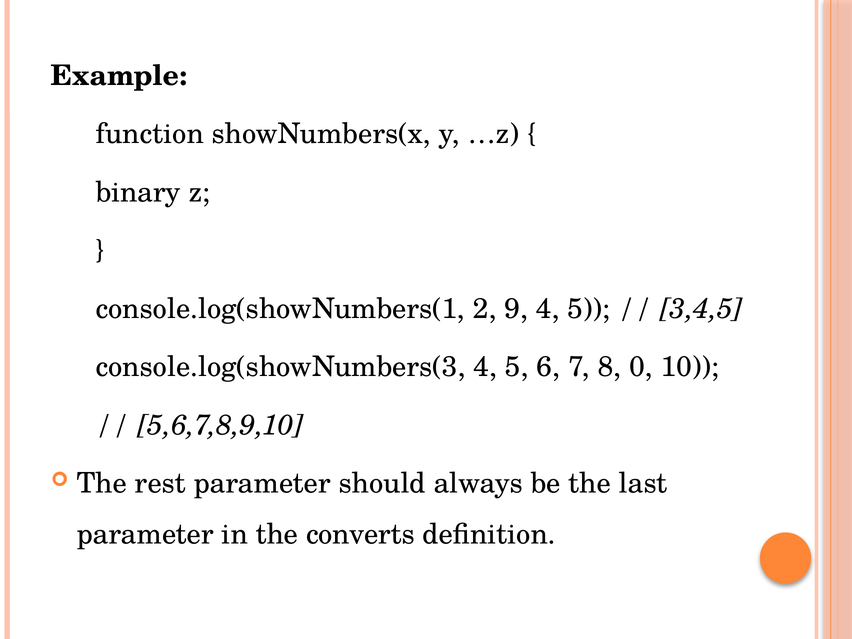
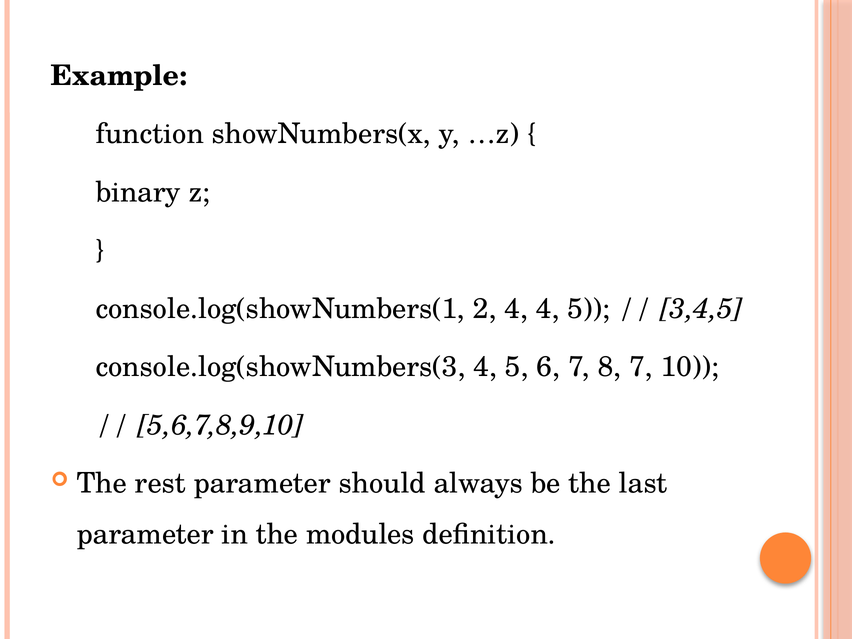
2 9: 9 -> 4 (516, 309)
8 0: 0 -> 7 (641, 367)
converts: converts -> modules (360, 534)
